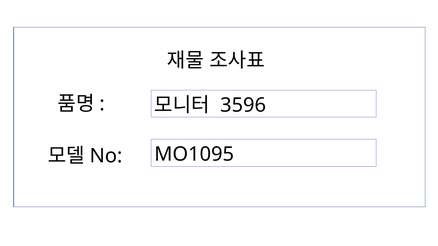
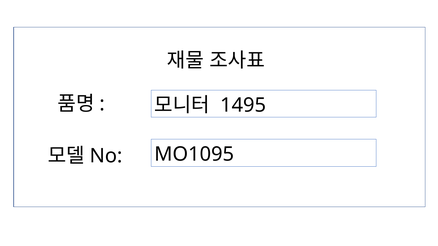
3596: 3596 -> 1495 (243, 105)
